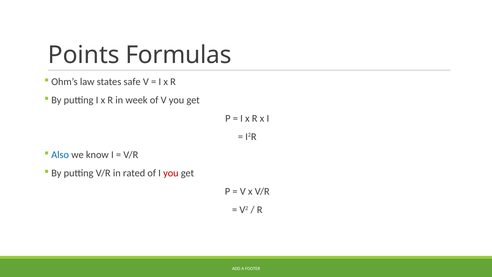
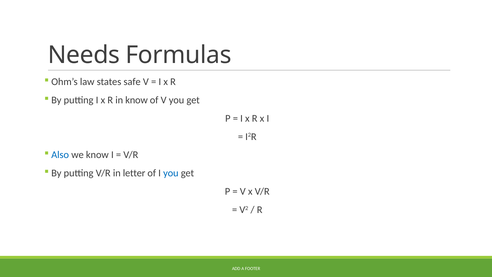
Points: Points -> Needs (84, 55)
in week: week -> know (137, 100)
rated: rated -> letter (134, 173)
you colour: red -> blue (171, 173)
